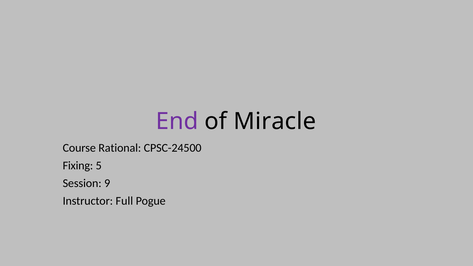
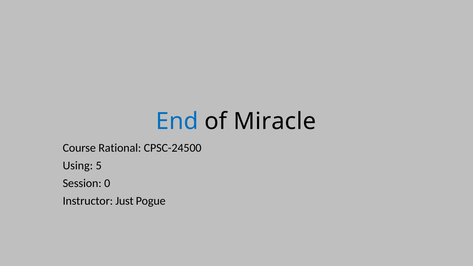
End colour: purple -> blue (177, 121)
Fixing: Fixing -> Using (78, 166)
9: 9 -> 0 (107, 183)
Full: Full -> Just (124, 201)
